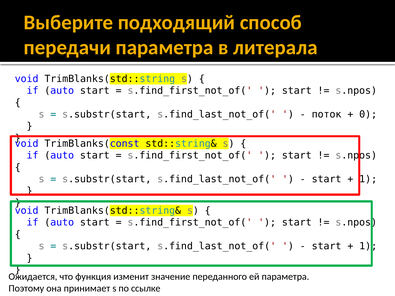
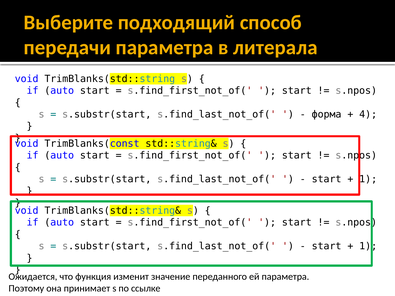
поток: поток -> форма (327, 114)
0: 0 -> 4 (368, 114)
